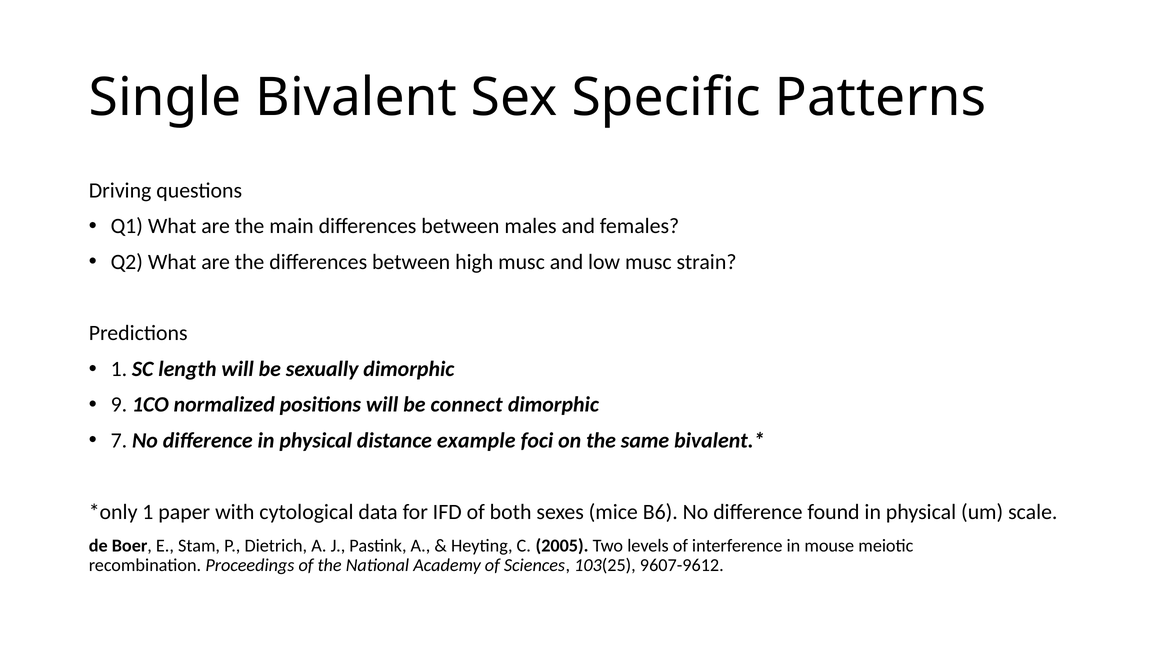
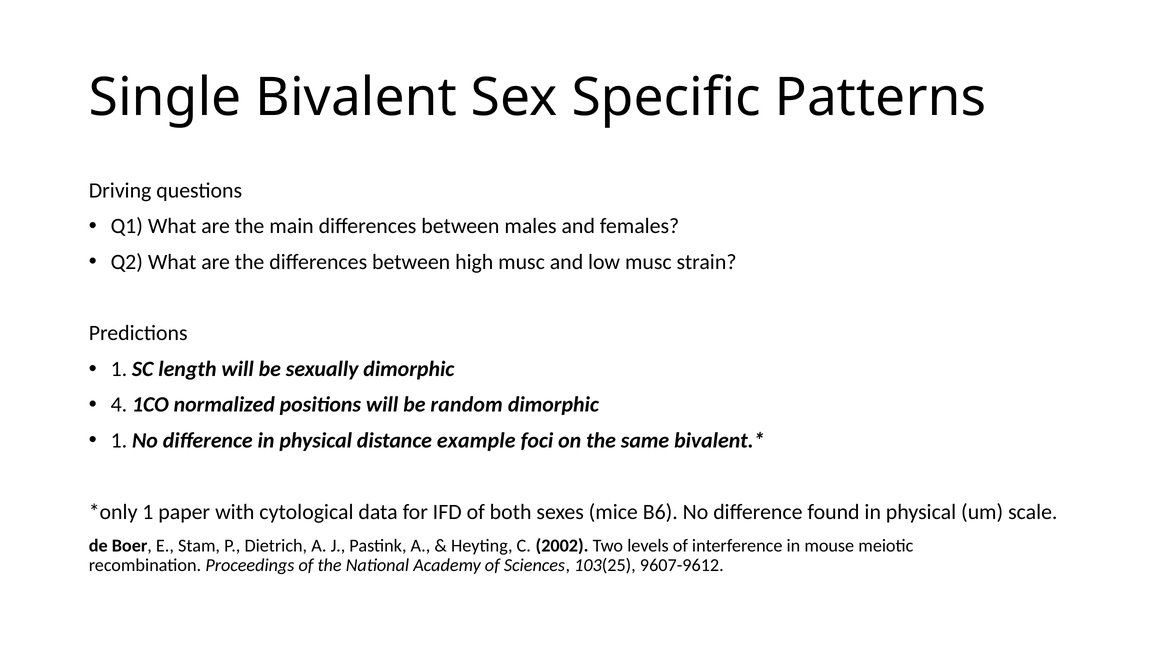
9: 9 -> 4 (119, 405)
connect: connect -> random (467, 405)
7: 7 -> 1 (119, 441)
2005: 2005 -> 2002 (562, 546)
